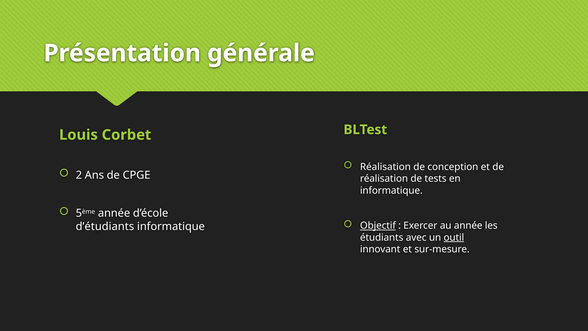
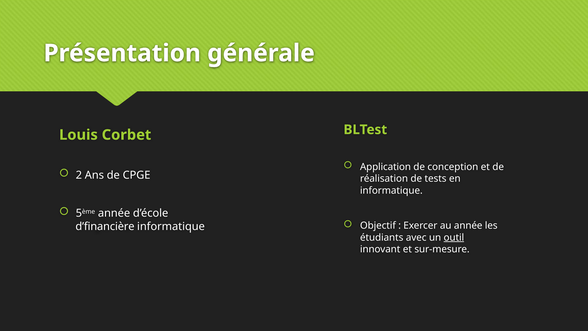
Réalisation: Réalisation -> Application (385, 167)
Objectif underline: present -> none (378, 226)
d’étudiants: d’étudiants -> d’financière (105, 226)
